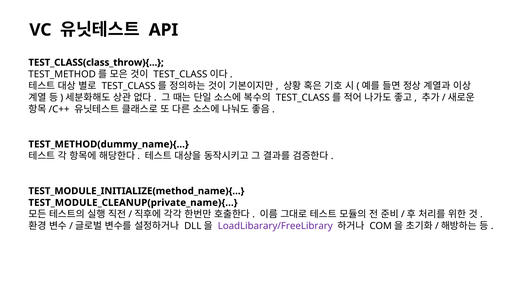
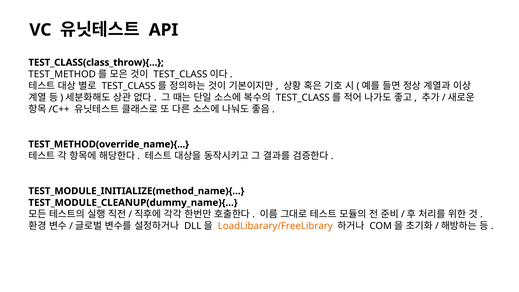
TEST_METHOD(dummy_name){: TEST_METHOD(dummy_name){ -> TEST_METHOD(override_name){ (109, 144)
TEST_MODULE_CLEANUP(private_name){: TEST_MODULE_CLEANUP(private_name){ -> TEST_MODULE_CLEANUP(dummy_name){ (133, 203)
LoadLibarary/FreeLibrary colour: purple -> orange (275, 226)
